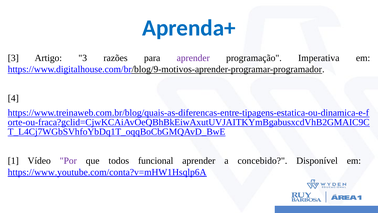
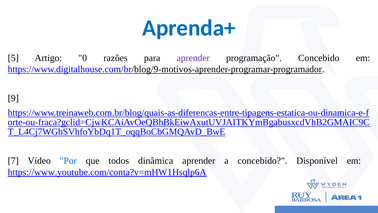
3: 3 -> 5 (13, 58)
Artigo 3: 3 -> 0 (83, 58)
programação Imperativa: Imperativa -> Concebido (319, 58)
4: 4 -> 9 (13, 98)
1: 1 -> 7 (13, 161)
Por colour: purple -> blue (68, 161)
funcional: funcional -> dinâmica (156, 161)
